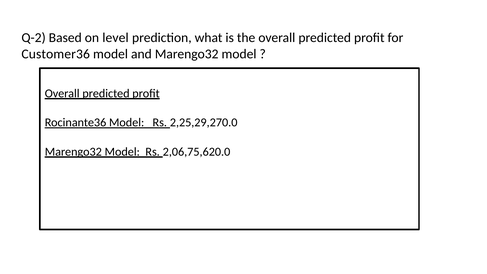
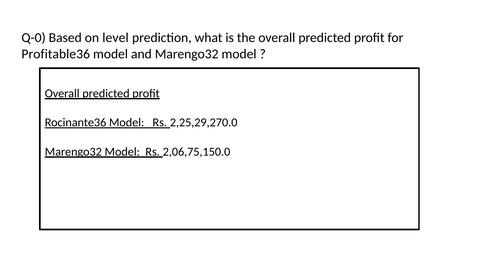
Q-2: Q-2 -> Q-0 (34, 38)
Customer36: Customer36 -> Profitable36 (56, 54)
2,06,75,620.0: 2,06,75,620.0 -> 2,06,75,150.0 (197, 152)
